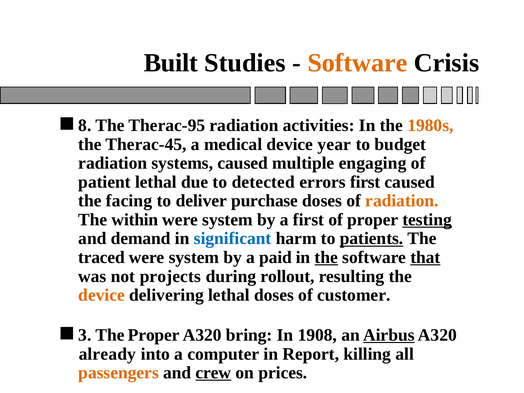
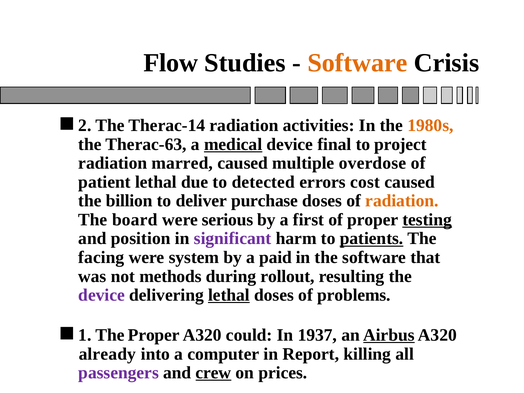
Built: Built -> Flow (171, 63)
8: 8 -> 2 (85, 125)
Therac-95: Therac-95 -> Therac-14 (167, 125)
Therac-45: Therac-45 -> Therac-63 (146, 144)
medical underline: none -> present (233, 144)
year: year -> final (334, 144)
budget: budget -> project (400, 144)
systems: systems -> marred (182, 163)
engaging: engaging -> overdose (373, 163)
errors first: first -> cost (365, 182)
facing: facing -> billion (129, 201)
within: within -> board (135, 220)
system: system -> serious (228, 220)
demand: demand -> position (141, 239)
significant colour: blue -> purple (233, 239)
traced: traced -> facing (101, 257)
the underline: present -> none (326, 257)
that underline: present -> none (425, 257)
projects: projects -> methods (171, 276)
device colour: orange -> purple (102, 295)
lethal underline: none -> present (229, 295)
customer: customer -> problems (354, 295)
3: 3 -> 1 (85, 335)
bring: bring -> could (249, 335)
1908: 1908 -> 1937 (317, 335)
passengers colour: orange -> purple (119, 373)
